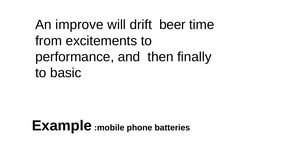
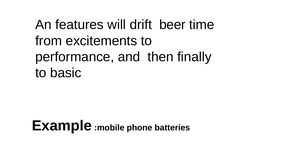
improve: improve -> features (79, 25)
